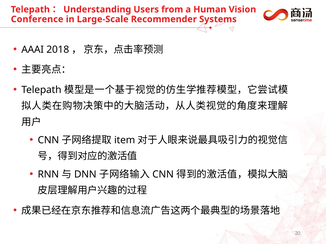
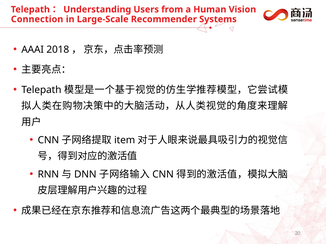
Conference: Conference -> Connection (37, 19)
